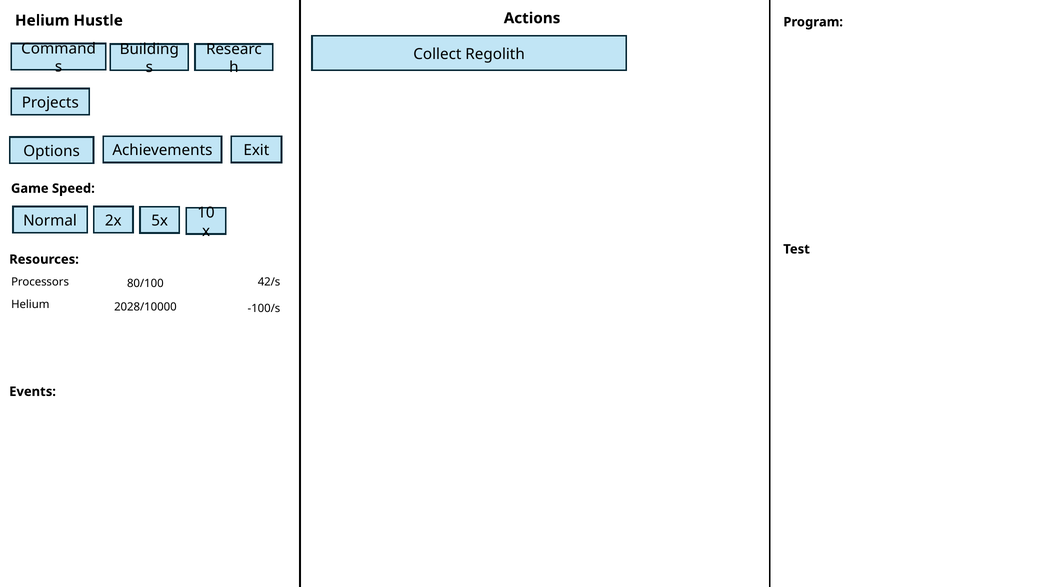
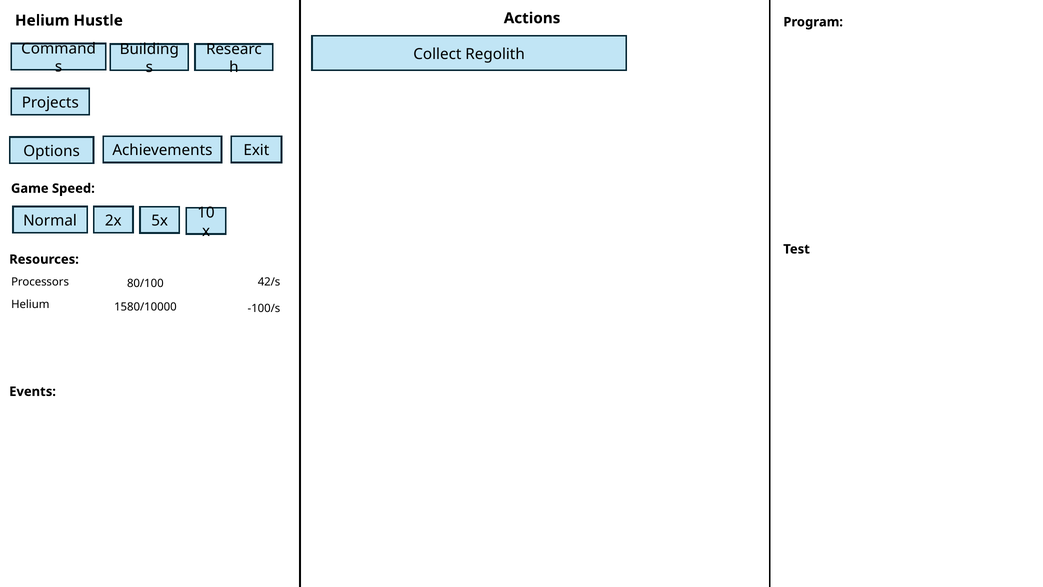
2028/10000: 2028/10000 -> 1580/10000 (145, 307)
